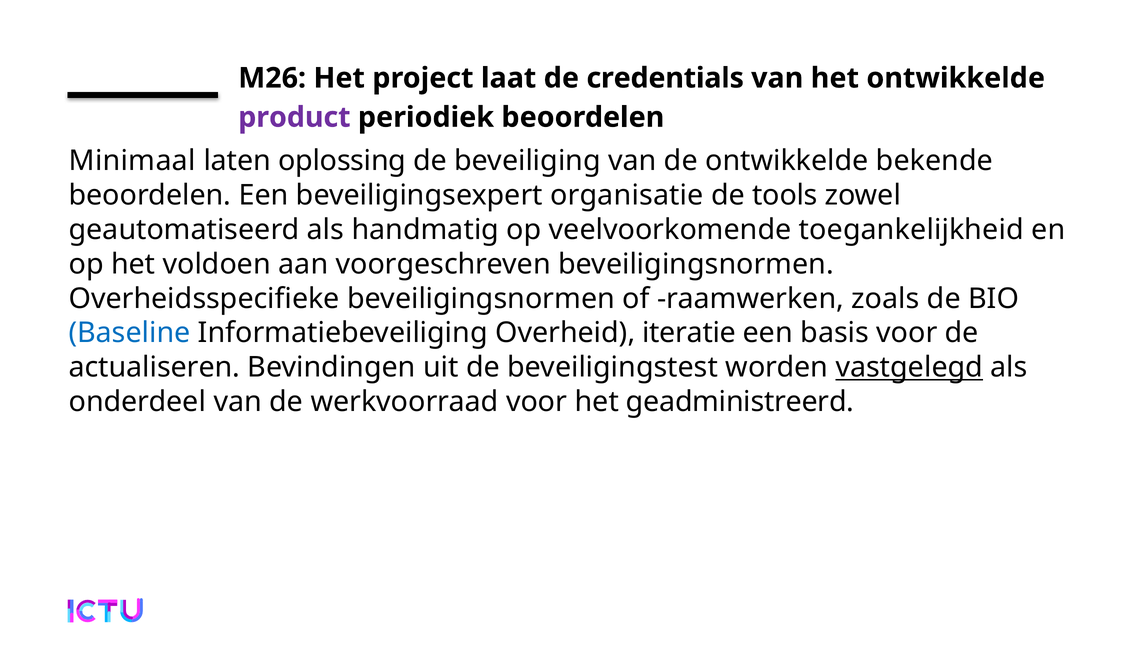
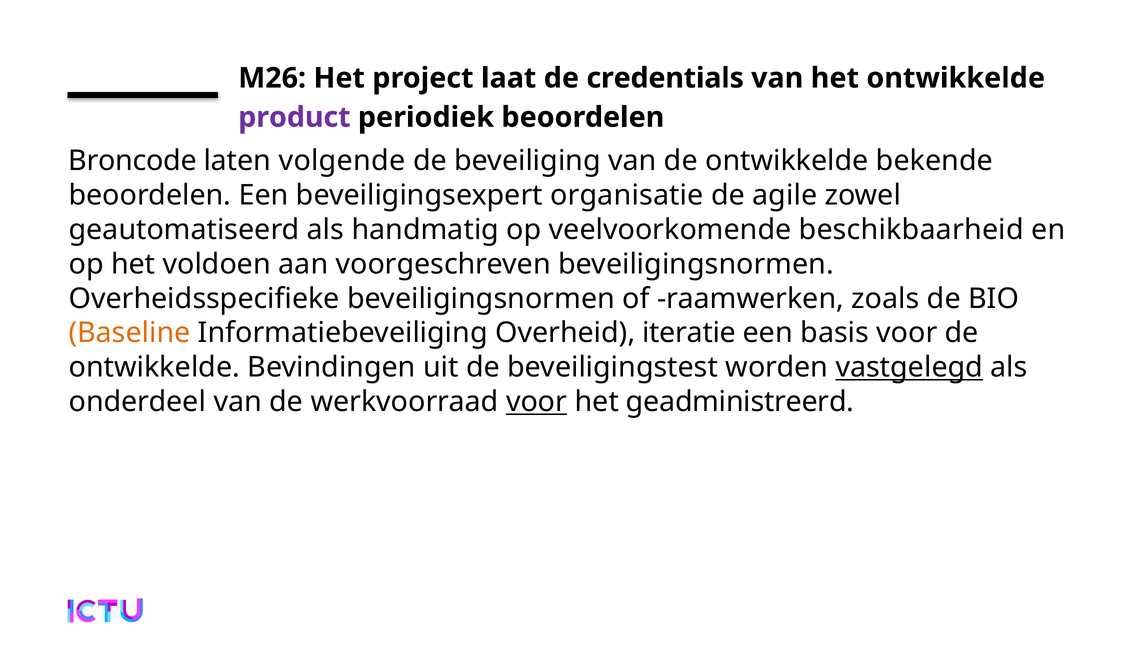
Minimaal: Minimaal -> Broncode (133, 161)
oplossing: oplossing -> volgende (342, 161)
tools: tools -> agile (785, 195)
toegankelijkheid: toegankelijkheid -> beschikbaarheid (911, 230)
Baseline colour: blue -> orange (130, 333)
actualiseren: actualiseren -> ontwikkelde (154, 368)
voor underline: none -> present (537, 402)
